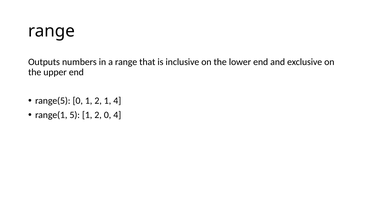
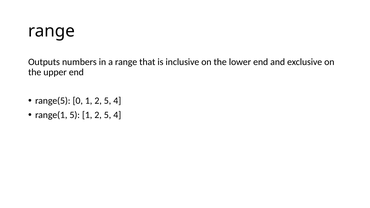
0 1 2 1: 1 -> 5 (108, 101)
5 1 2 0: 0 -> 5 (108, 115)
